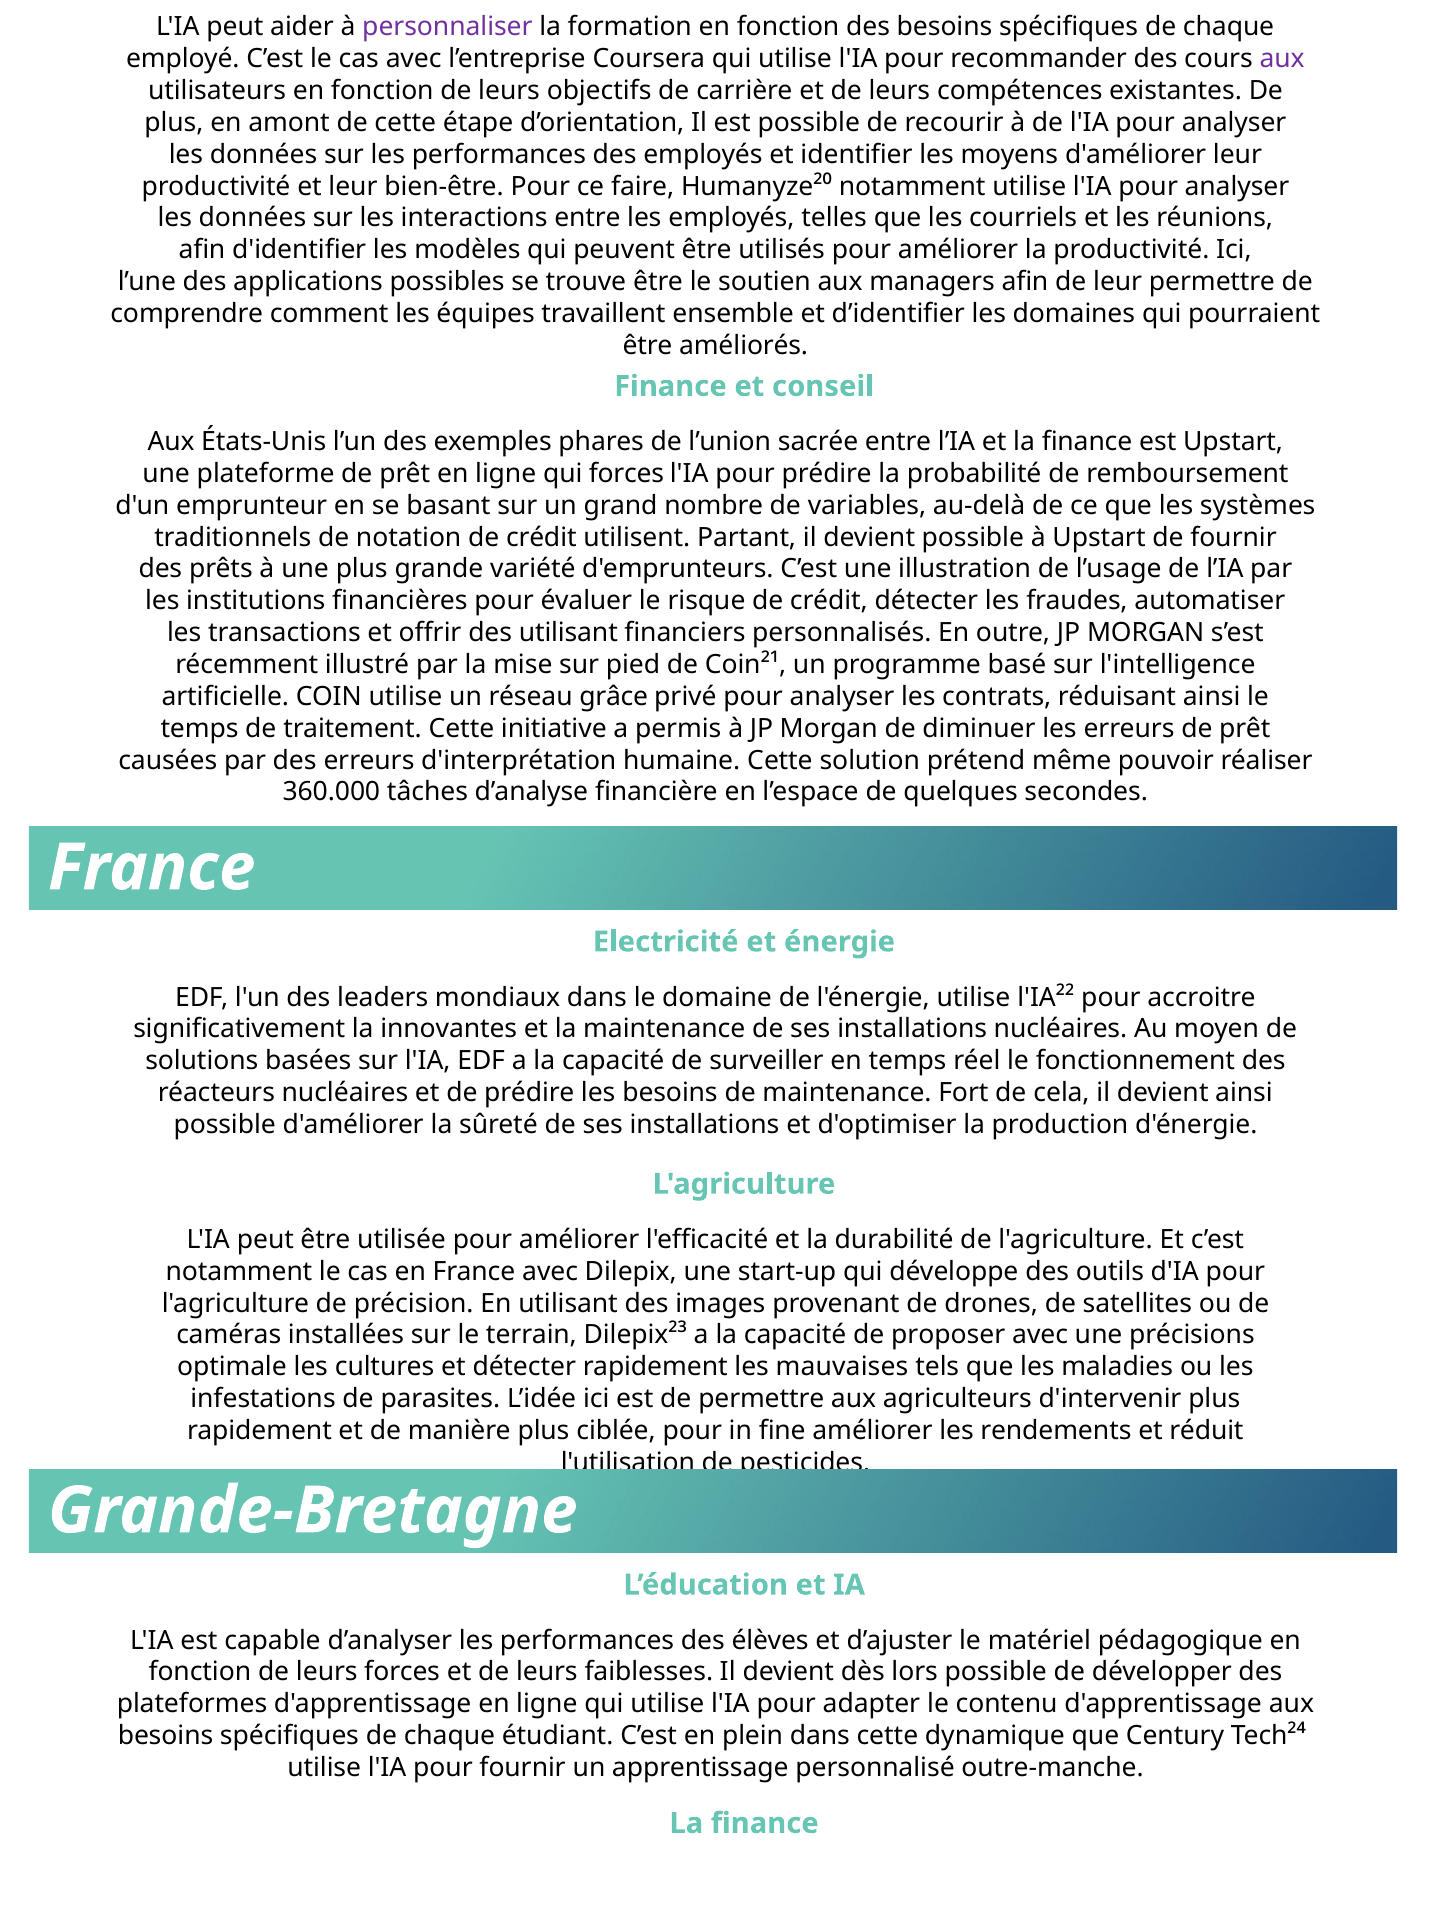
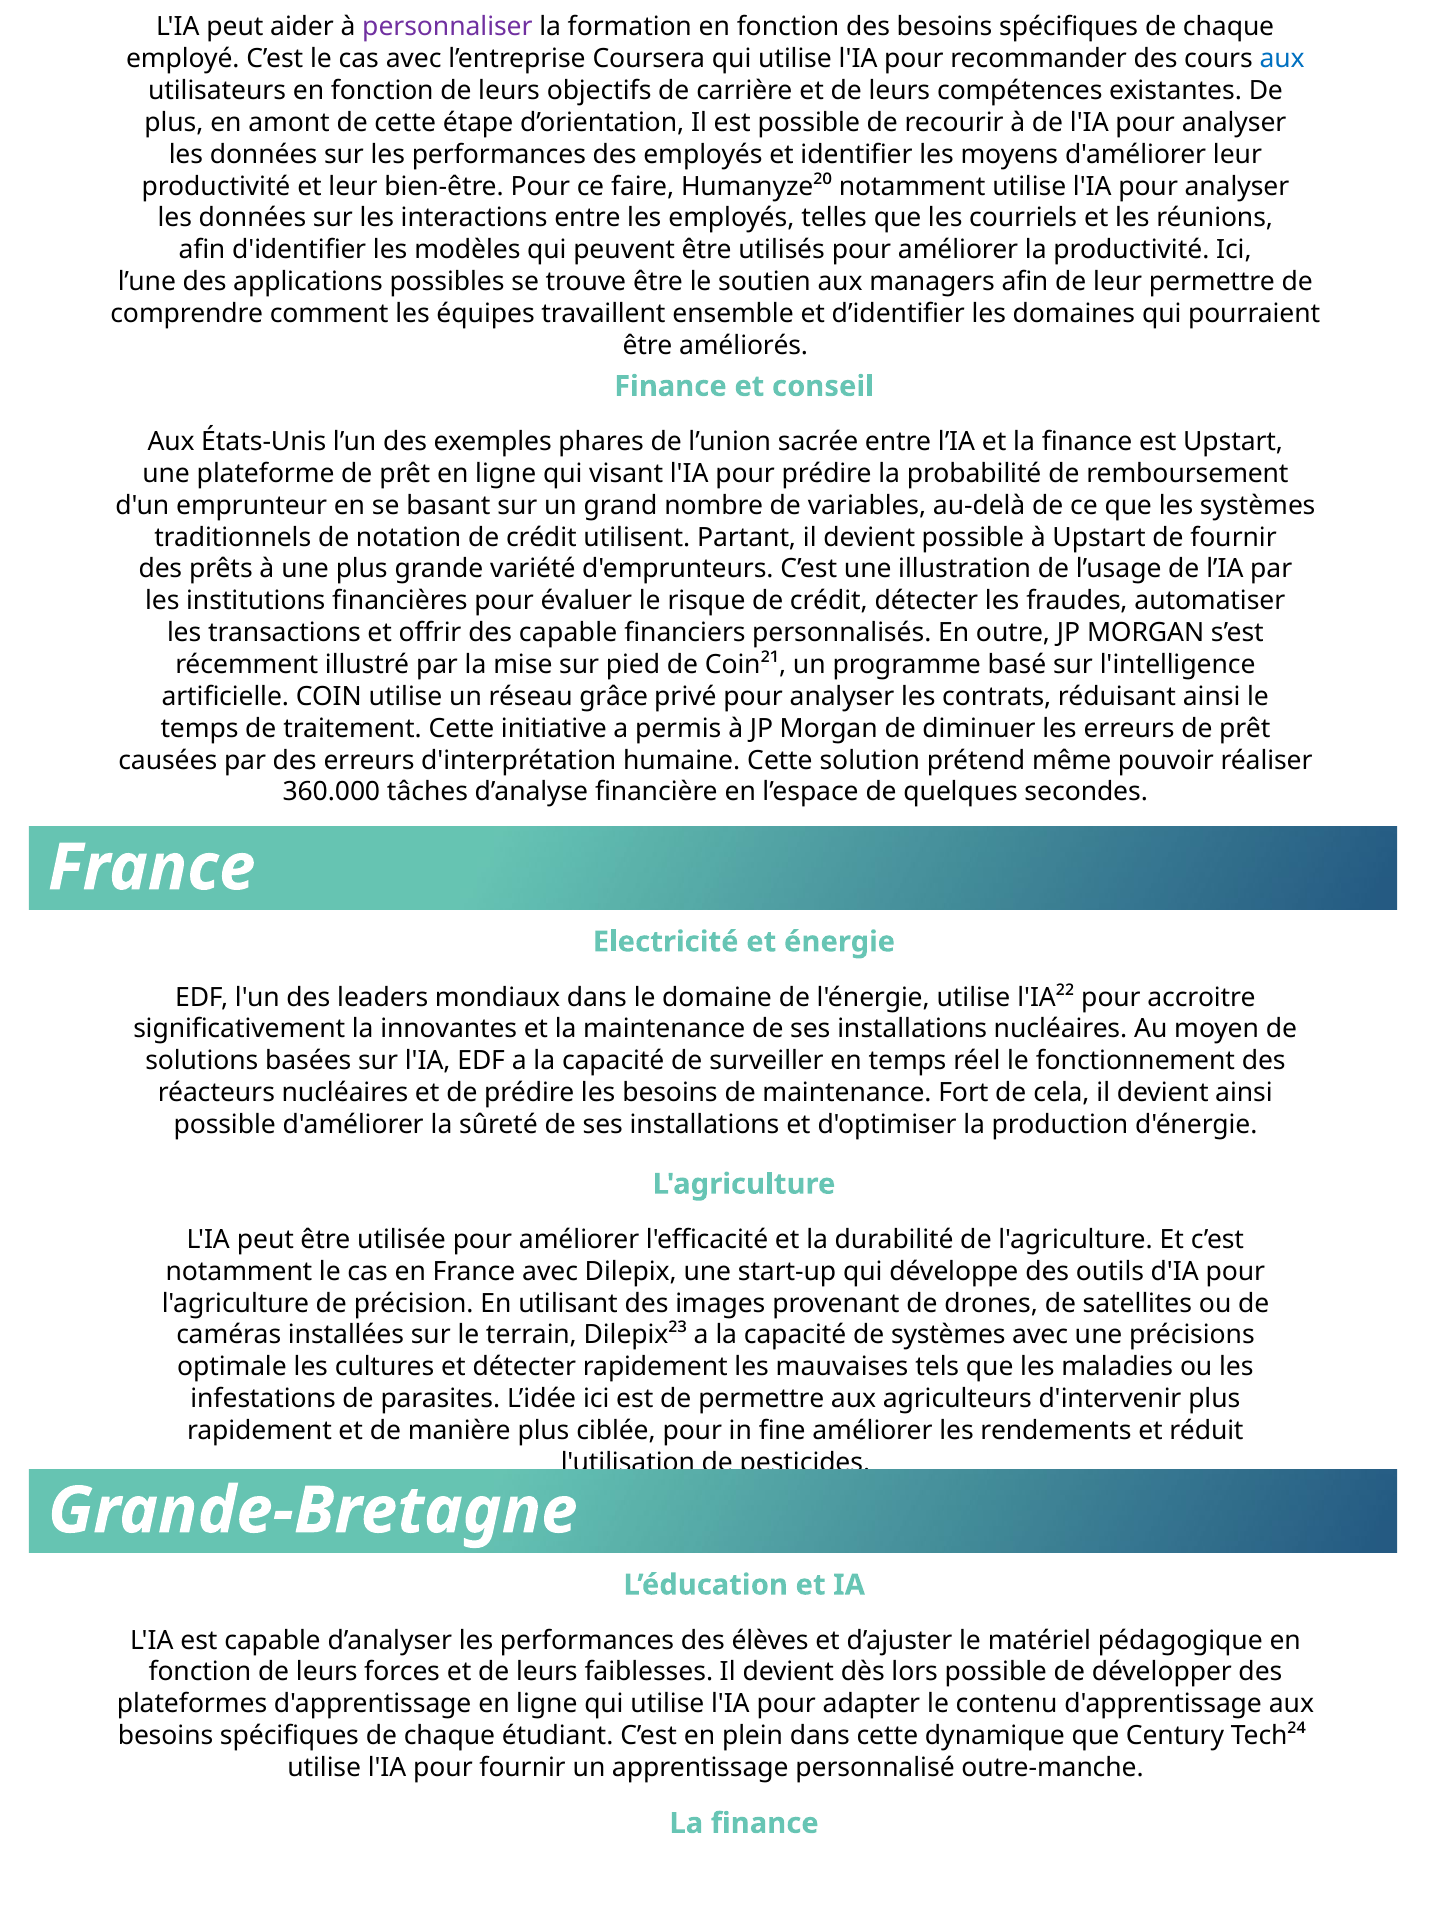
aux colour: purple -> blue (1282, 59)
qui forces: forces -> visant (626, 474)
des utilisant: utilisant -> capable (568, 633)
de proposer: proposer -> systèmes (948, 1335)
